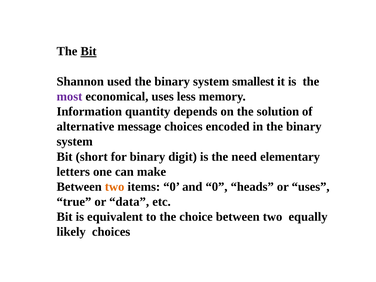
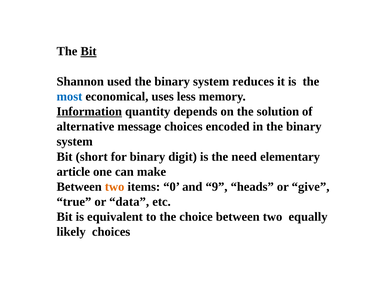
smallest: smallest -> reduces (253, 81)
most colour: purple -> blue (69, 96)
Information underline: none -> present (89, 112)
letters: letters -> article (73, 172)
and 0: 0 -> 9 (217, 187)
or uses: uses -> give (311, 187)
